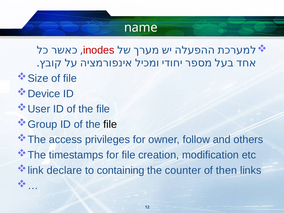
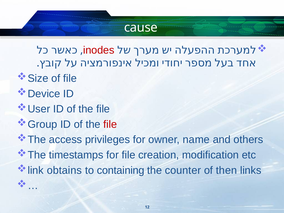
name: name -> cause (141, 28)
file colour: black -> red (110, 124)
follow: follow -> name (196, 140)
declare: declare -> obtains (64, 170)
